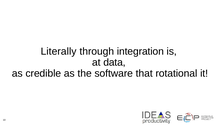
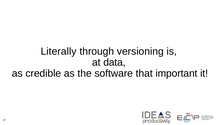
integration: integration -> versioning (140, 51)
rotational: rotational -> important (176, 73)
